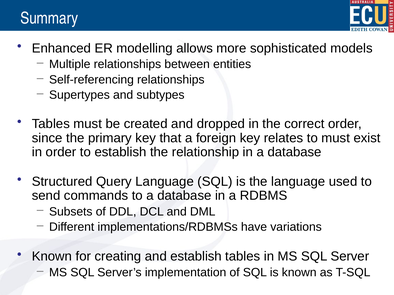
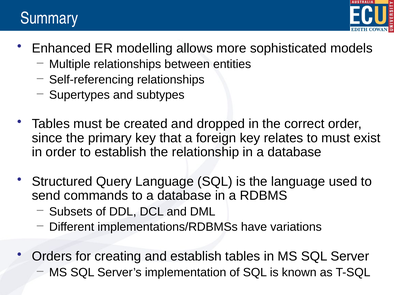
Known: Known -> Orders (52, 257)
